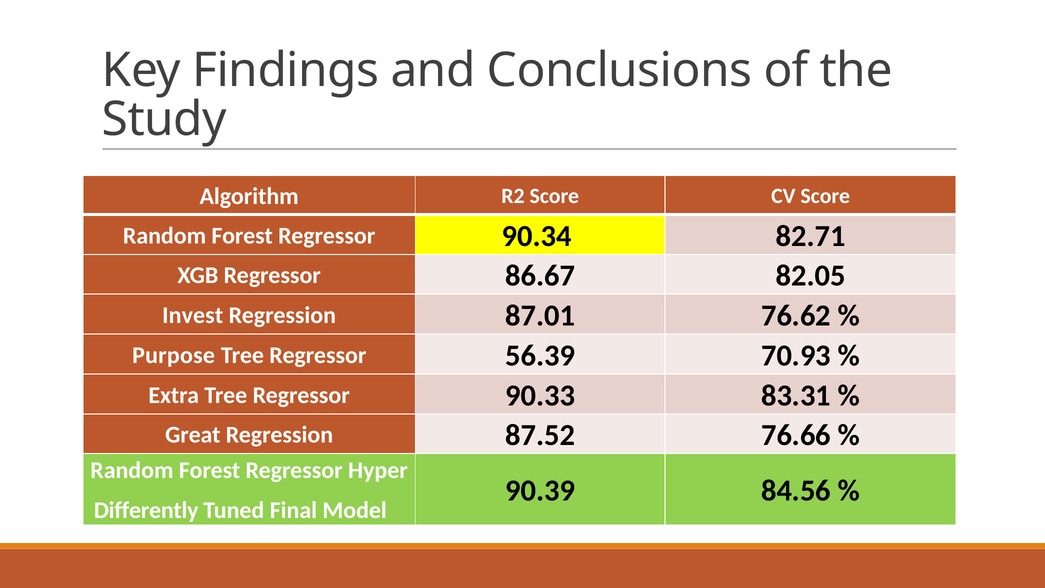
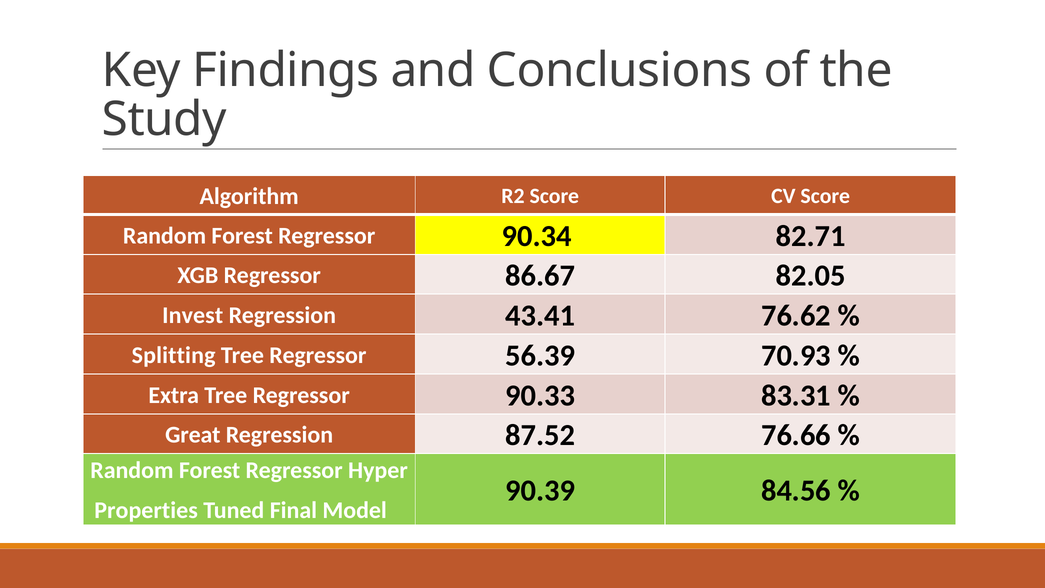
87.01: 87.01 -> 43.41 (540, 316)
Purpose: Purpose -> Splitting (174, 355)
Differently: Differently -> Properties (146, 510)
